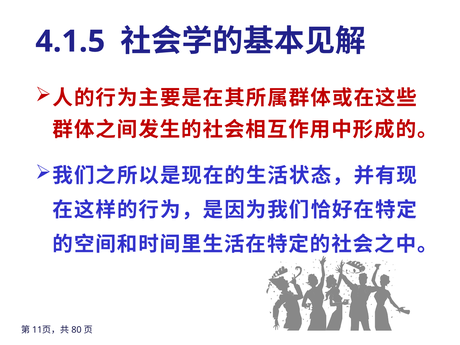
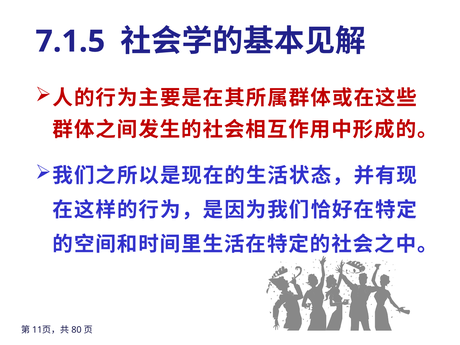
4.1.5: 4.1.5 -> 7.1.5 (70, 41)
